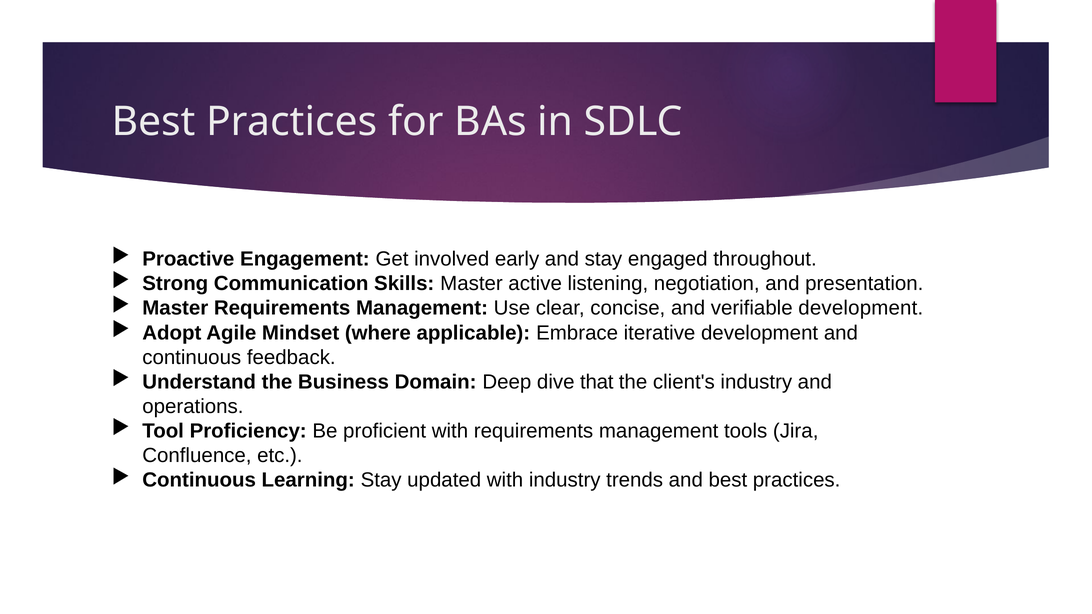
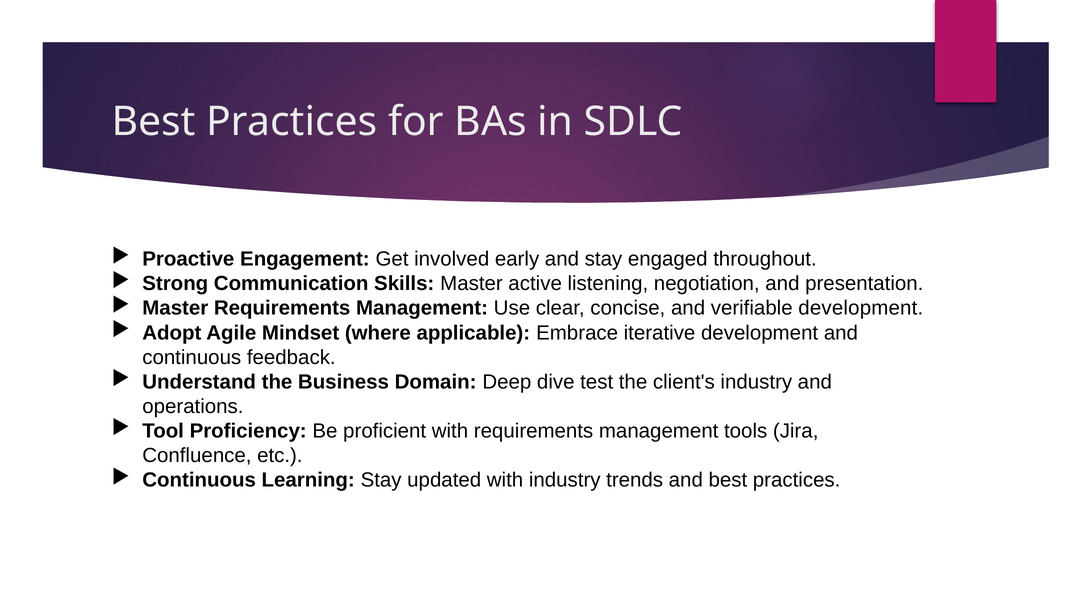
that: that -> test (597, 382)
